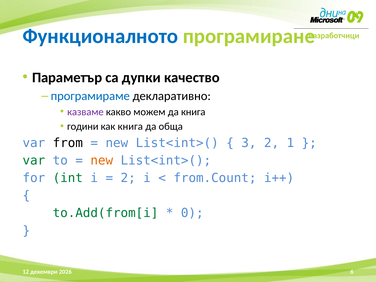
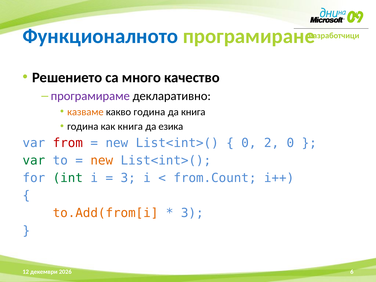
Параметър: Параметър -> Решението (67, 77)
дупки: дупки -> много (141, 77)
програмираме colour: blue -> purple (90, 96)
казваме colour: purple -> orange (85, 112)
какво можем: можем -> година (149, 112)
години: години -> година (83, 126)
обща: обща -> езика (171, 126)
from colour: black -> red (68, 143)
3: 3 -> 0 (249, 143)
2 1: 1 -> 0 (290, 143)
2: 2 -> 3 (128, 178)
to.Add(from[i colour: green -> orange (106, 213)
0: 0 -> 3 (192, 213)
